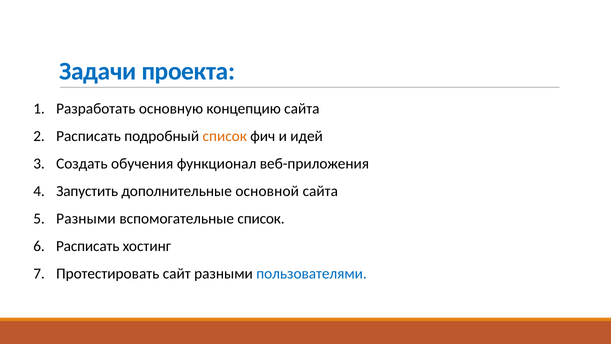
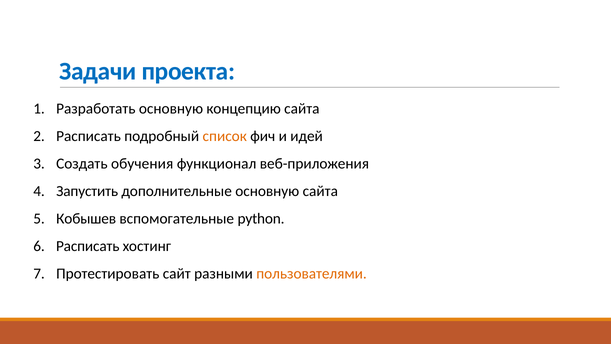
дополнительные основной: основной -> основную (267, 191)
Разными: Разными -> Кобышев (86, 219)
вспомогательные список: список -> python (261, 219)
пользователями colour: blue -> orange (312, 274)
